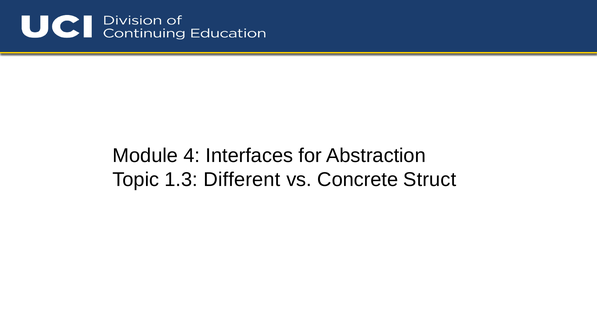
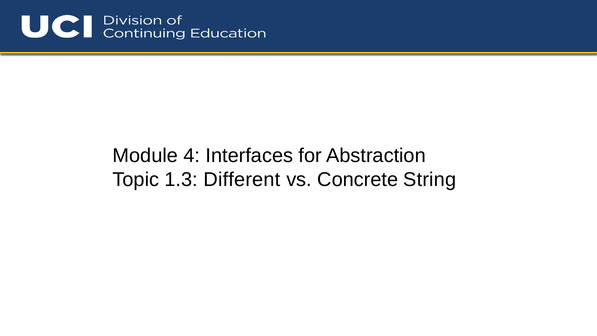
Struct: Struct -> String (430, 179)
